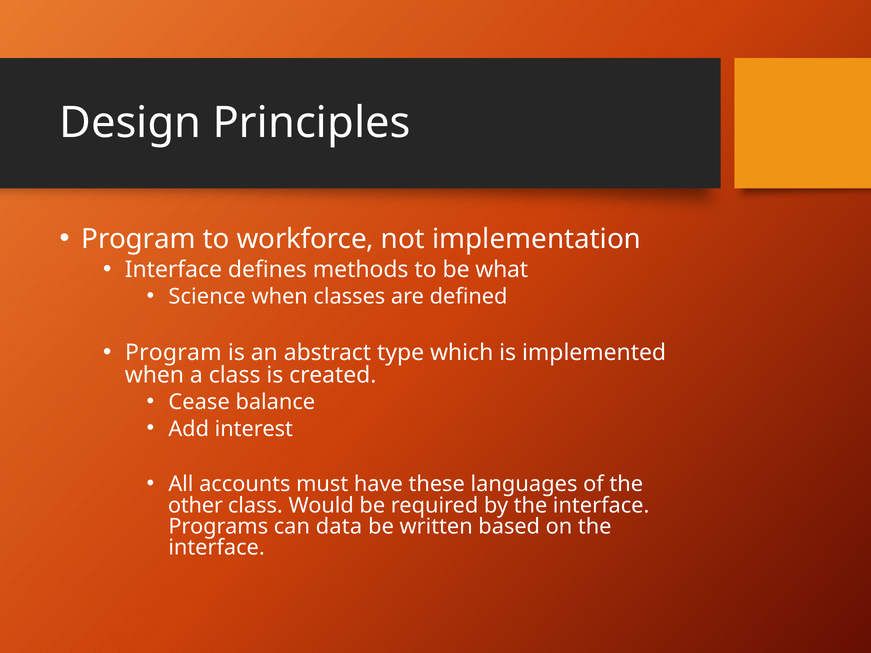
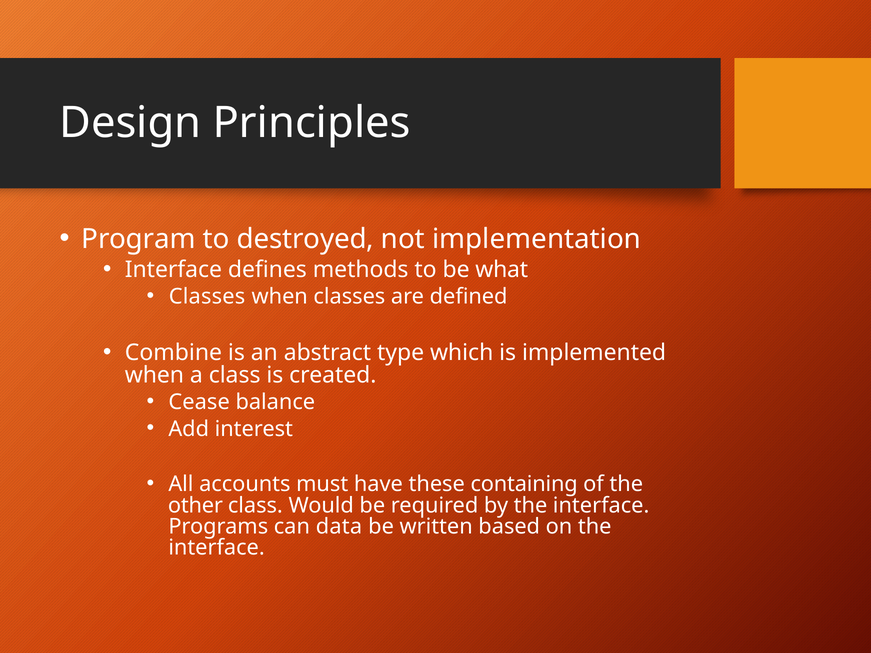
workforce: workforce -> destroyed (305, 239)
Science: Science -> Classes (207, 297)
Program: Program -> Combine (173, 353)
languages: languages -> containing (524, 484)
